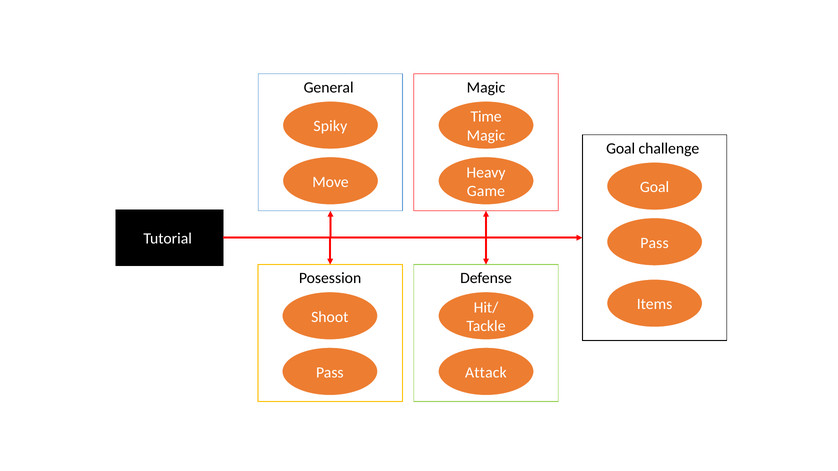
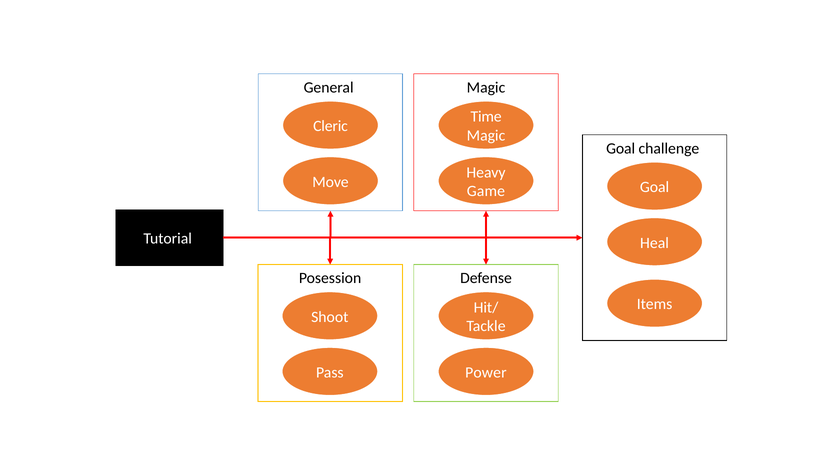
Spiky: Spiky -> Cleric (330, 126)
Pass: Pass -> Heal (655, 243)
Attack: Attack -> Power (486, 373)
